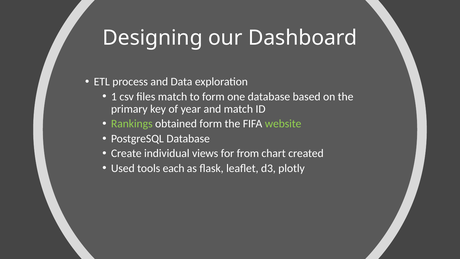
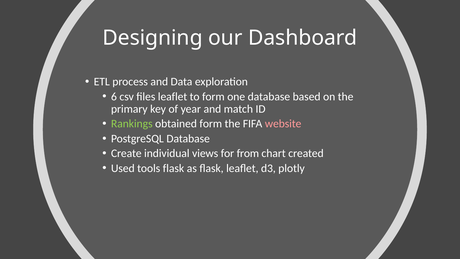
1: 1 -> 6 (114, 97)
files match: match -> leaflet (173, 97)
website colour: light green -> pink (283, 124)
tools each: each -> flask (174, 168)
